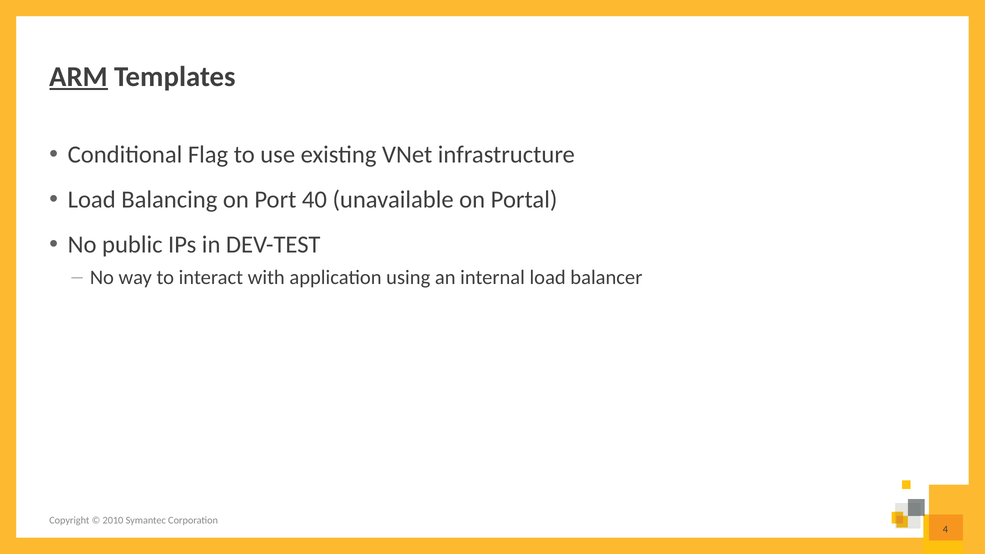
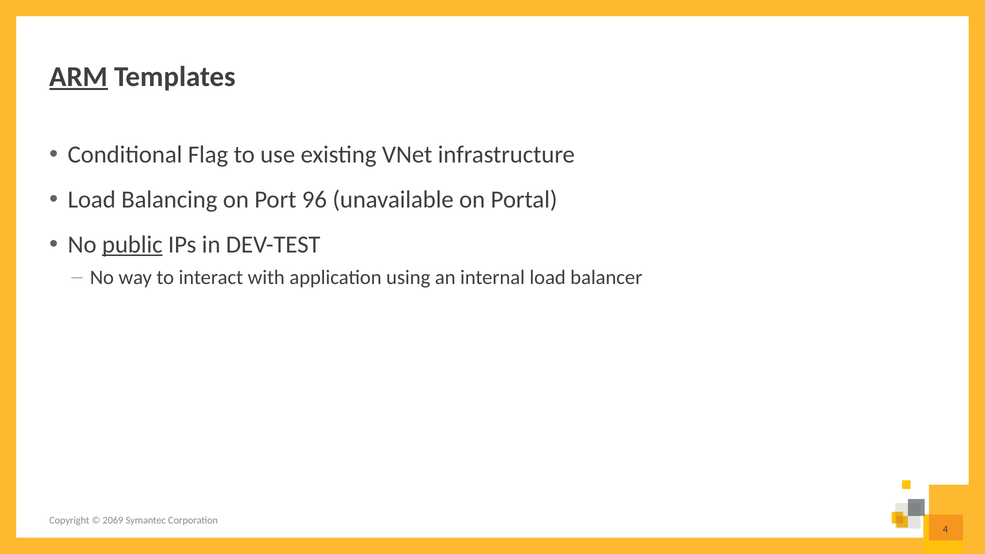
40: 40 -> 96 (314, 200)
public underline: none -> present (132, 245)
2010: 2010 -> 2069 (113, 521)
